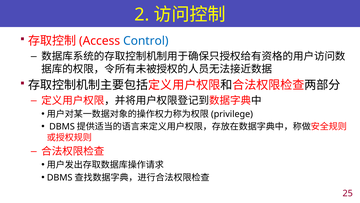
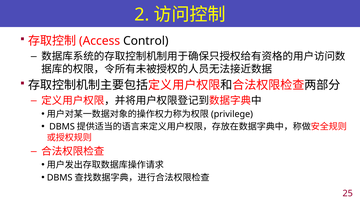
Control colour: blue -> black (146, 41)
